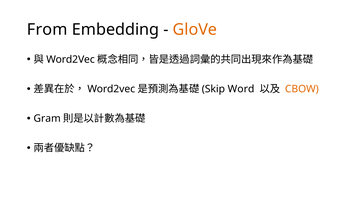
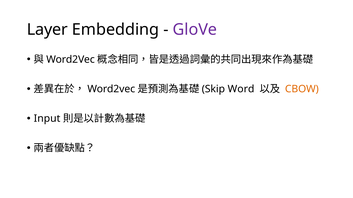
From: From -> Layer (47, 30)
GloVe colour: orange -> purple (195, 30)
Gram: Gram -> Input (47, 119)
